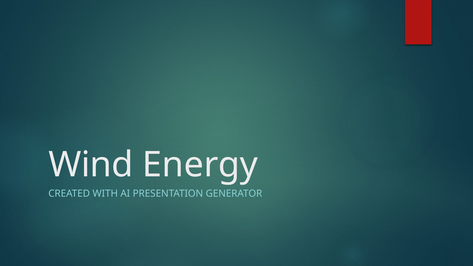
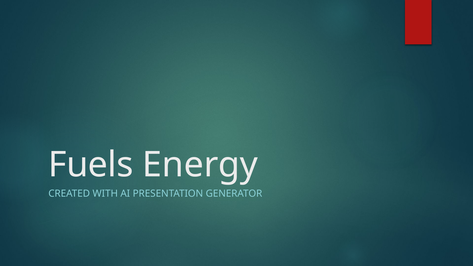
Wind: Wind -> Fuels (91, 165)
